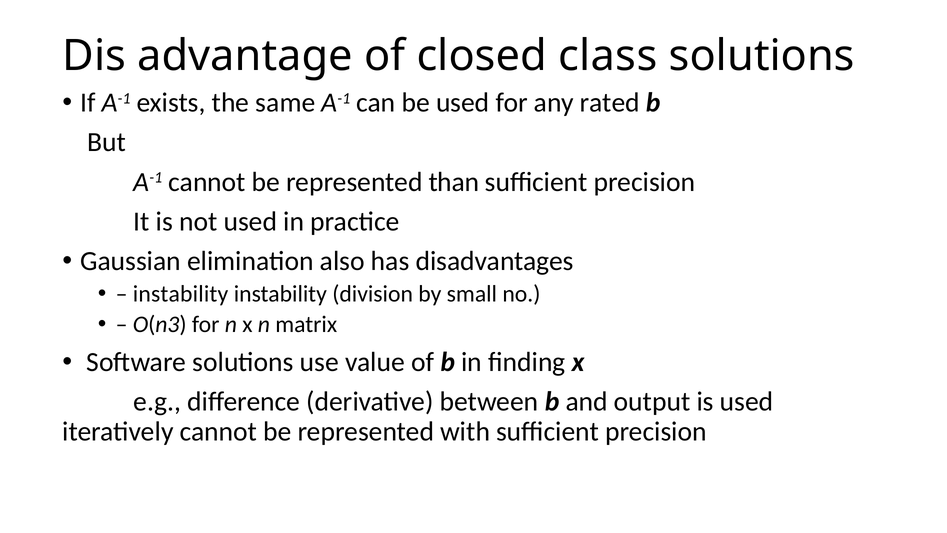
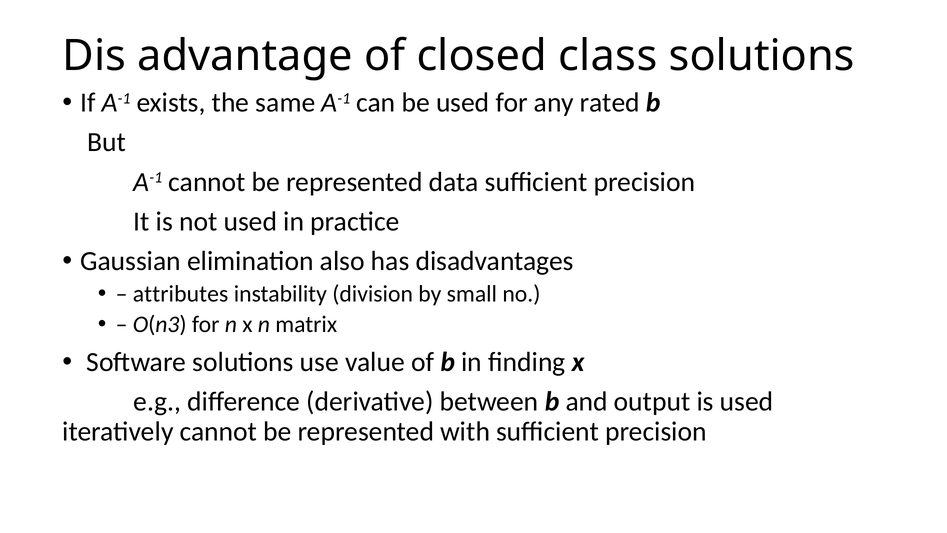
than: than -> data (454, 182)
instability: instability -> attributes (181, 294)
